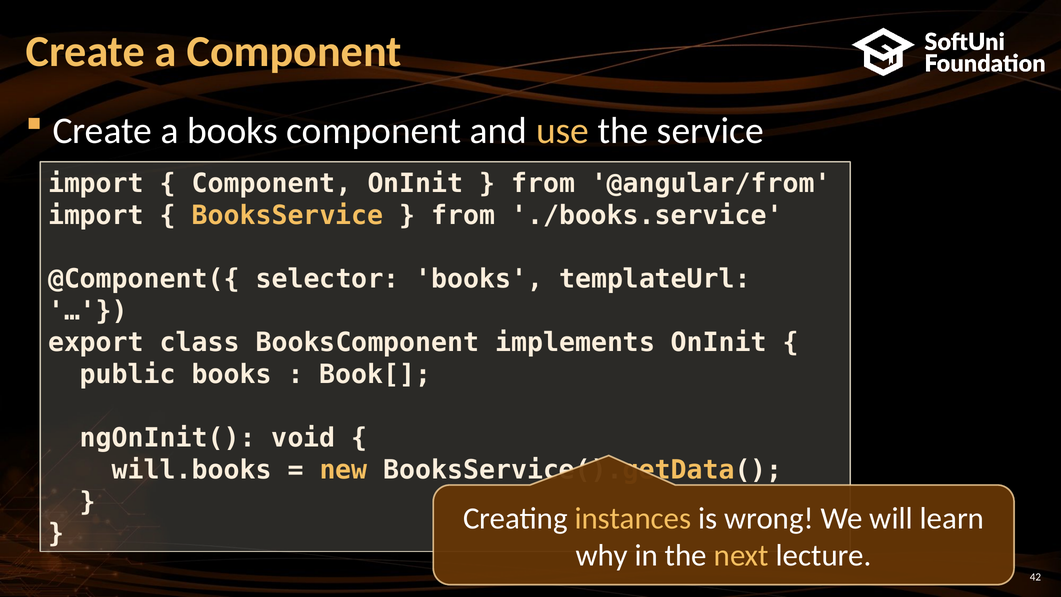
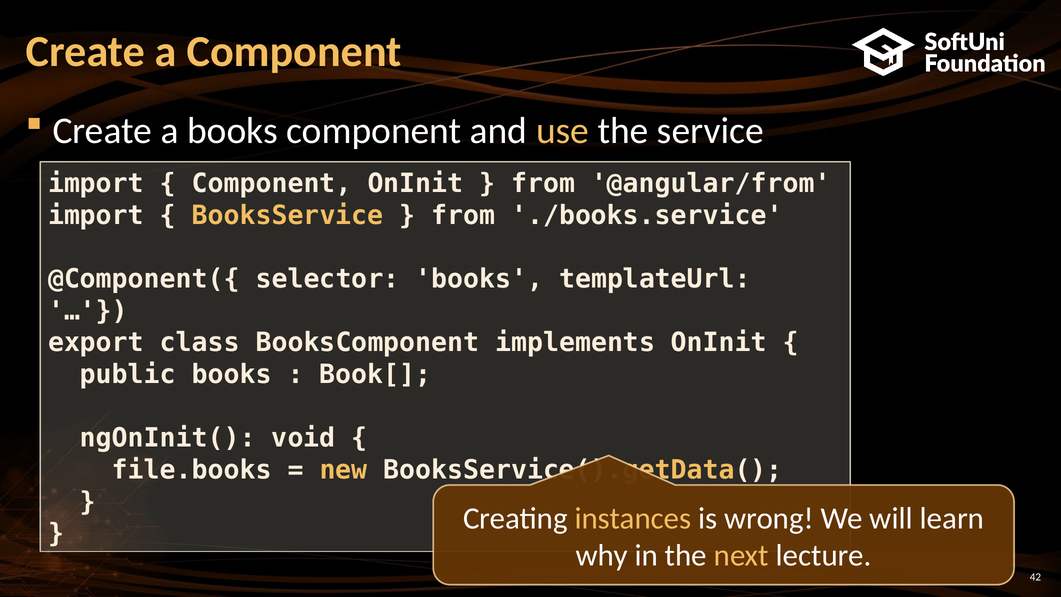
will.books: will.books -> file.books (192, 470)
